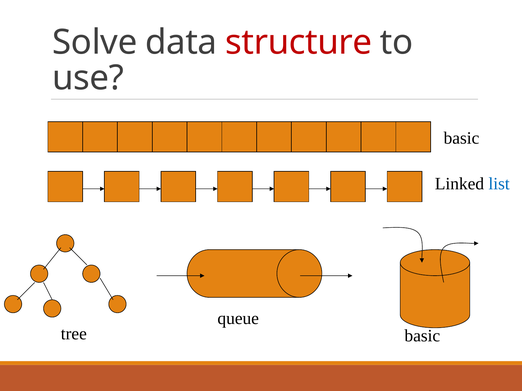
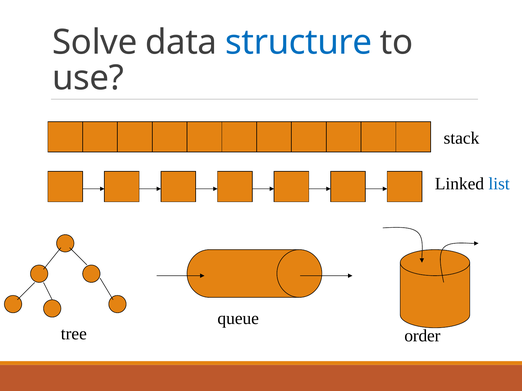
structure colour: red -> blue (299, 42)
basic: basic -> stack (461, 138)
basic: basic -> order (422, 336)
